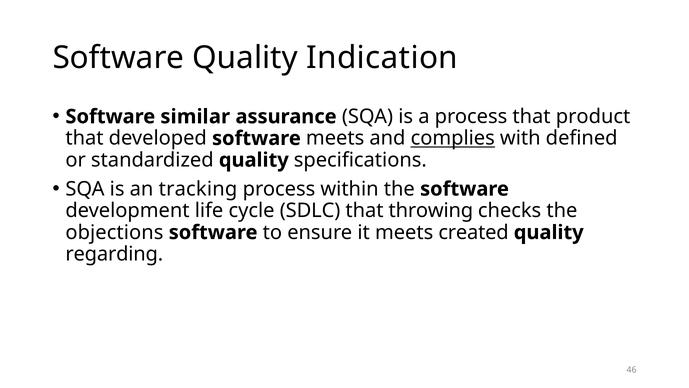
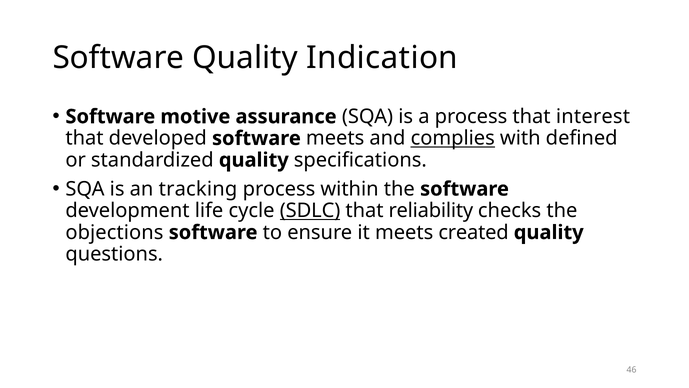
similar: similar -> motive (195, 116)
product: product -> interest (593, 116)
SDLC underline: none -> present (310, 211)
throwing: throwing -> reliability (431, 211)
regarding: regarding -> questions (114, 254)
